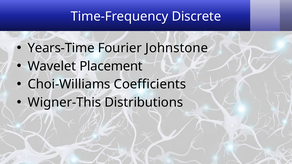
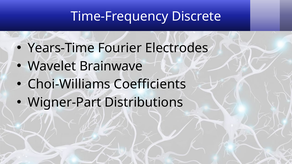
Johnstone: Johnstone -> Electrodes (177, 48)
Placement: Placement -> Brainwave (111, 66)
Wigner-This: Wigner-This -> Wigner-Part (64, 103)
